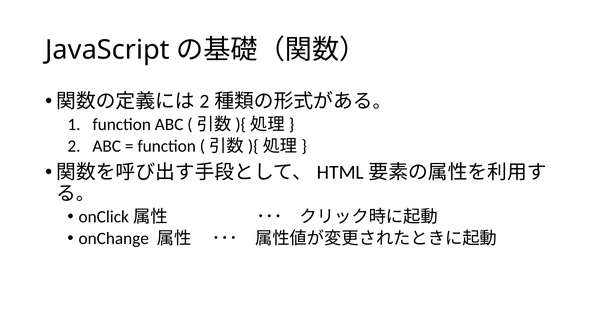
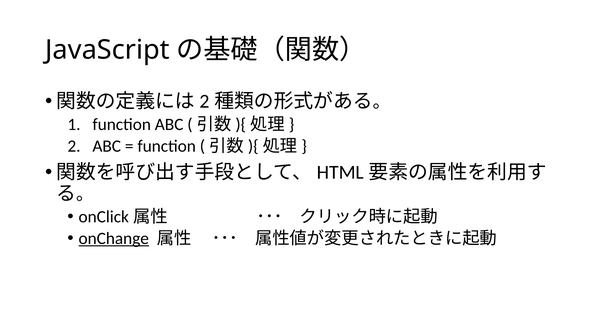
onChange underline: none -> present (114, 239)
